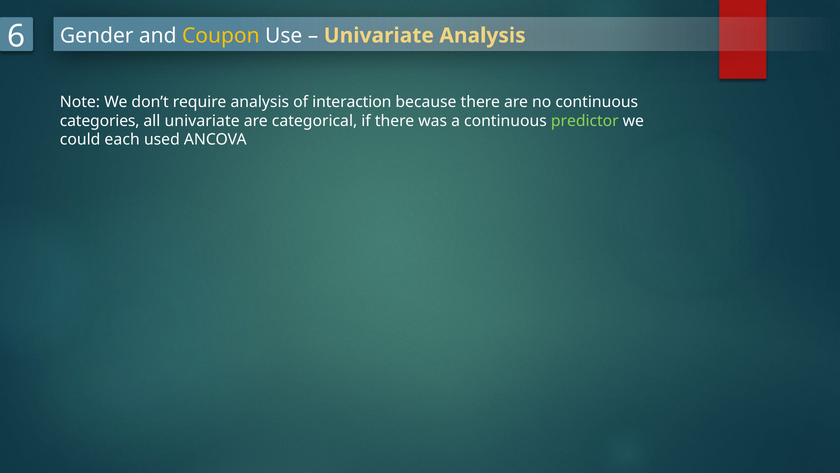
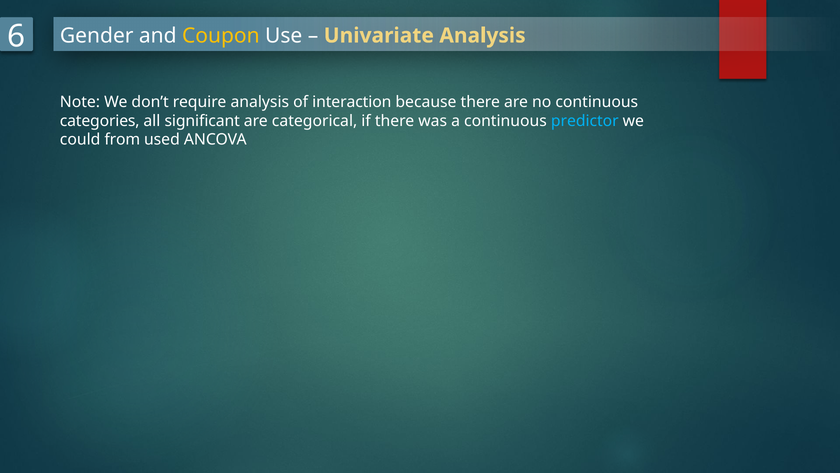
all univariate: univariate -> significant (202, 121)
predictor colour: light green -> light blue (585, 121)
each: each -> from (122, 140)
